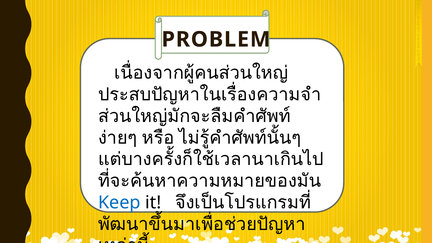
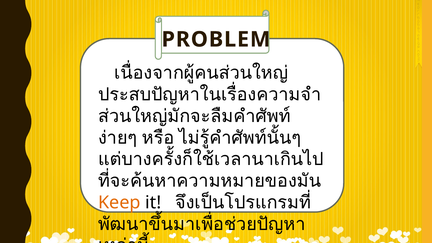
Keep colour: blue -> orange (119, 203)
